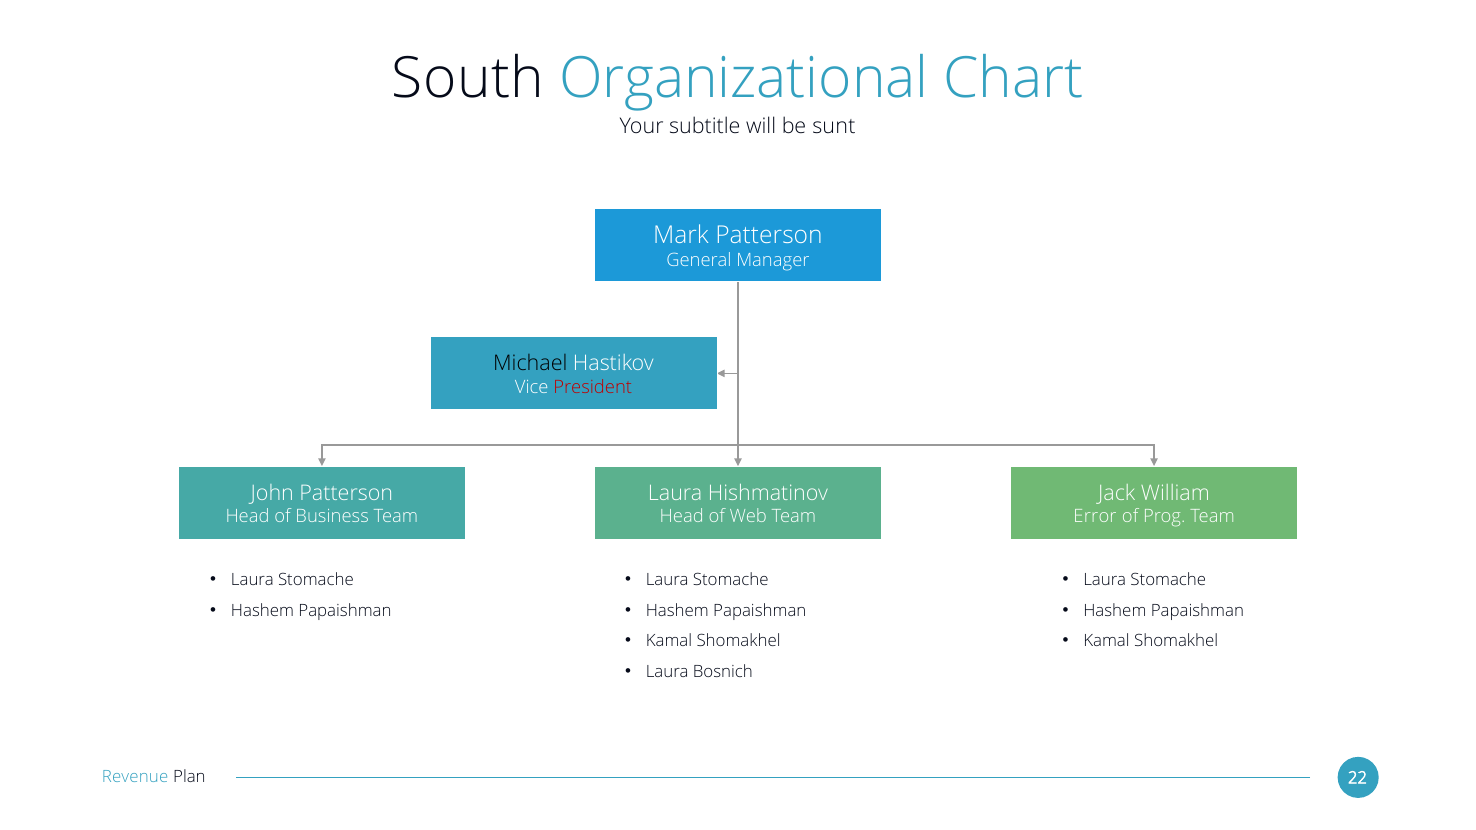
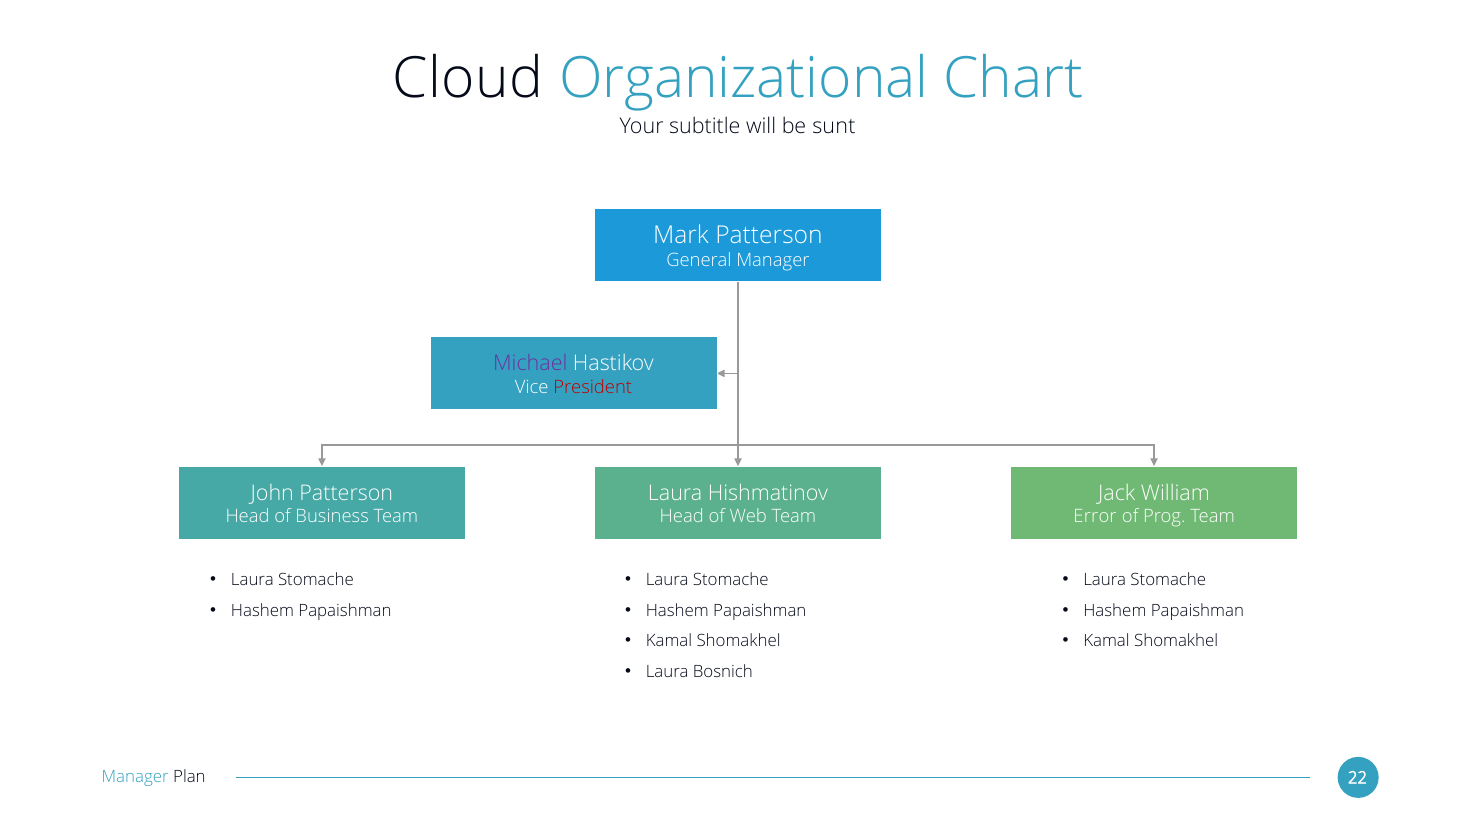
South: South -> Cloud (468, 78)
Michael colour: black -> purple (530, 364)
Revenue: Revenue -> Manager (135, 777)
